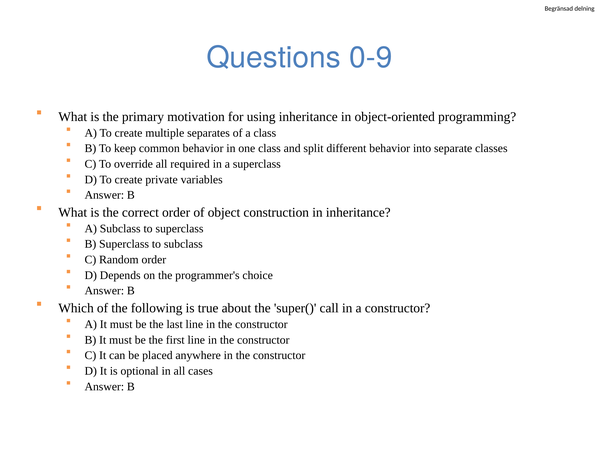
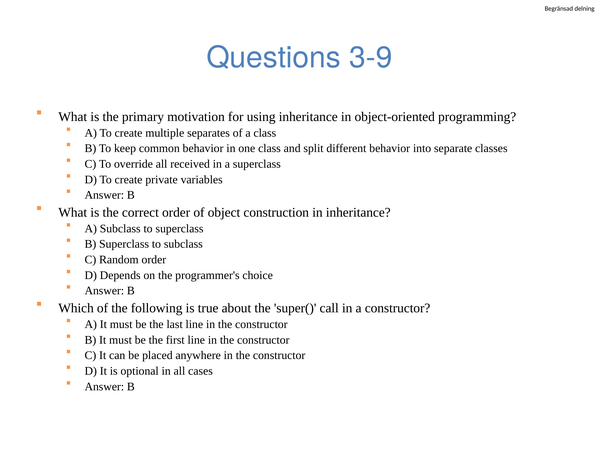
0-9: 0-9 -> 3-9 (371, 58)
required: required -> received (190, 164)
